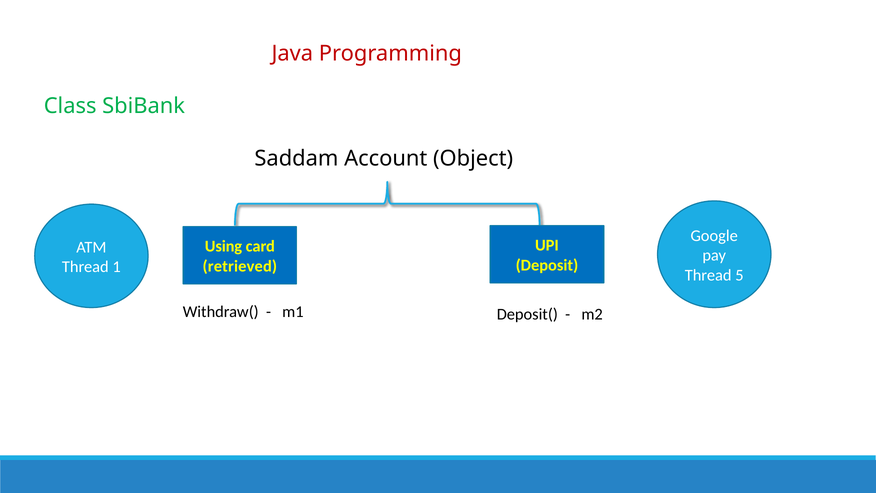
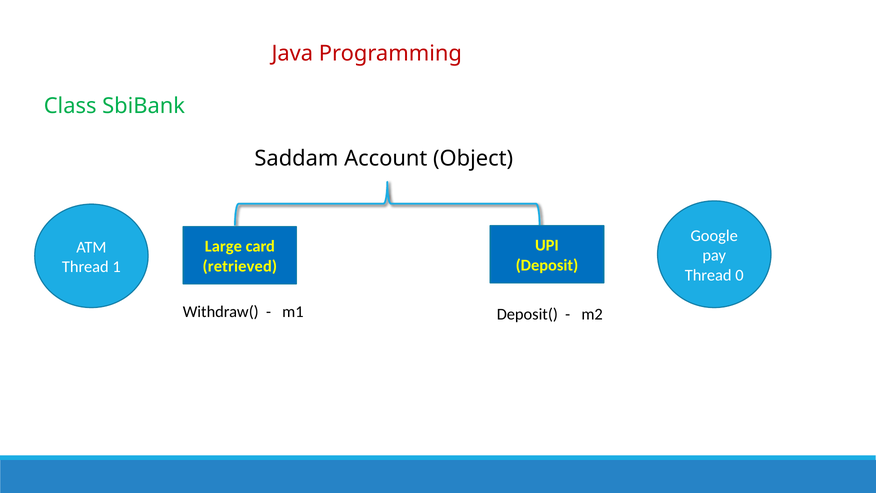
Using: Using -> Large (223, 246)
5: 5 -> 0 (739, 275)
